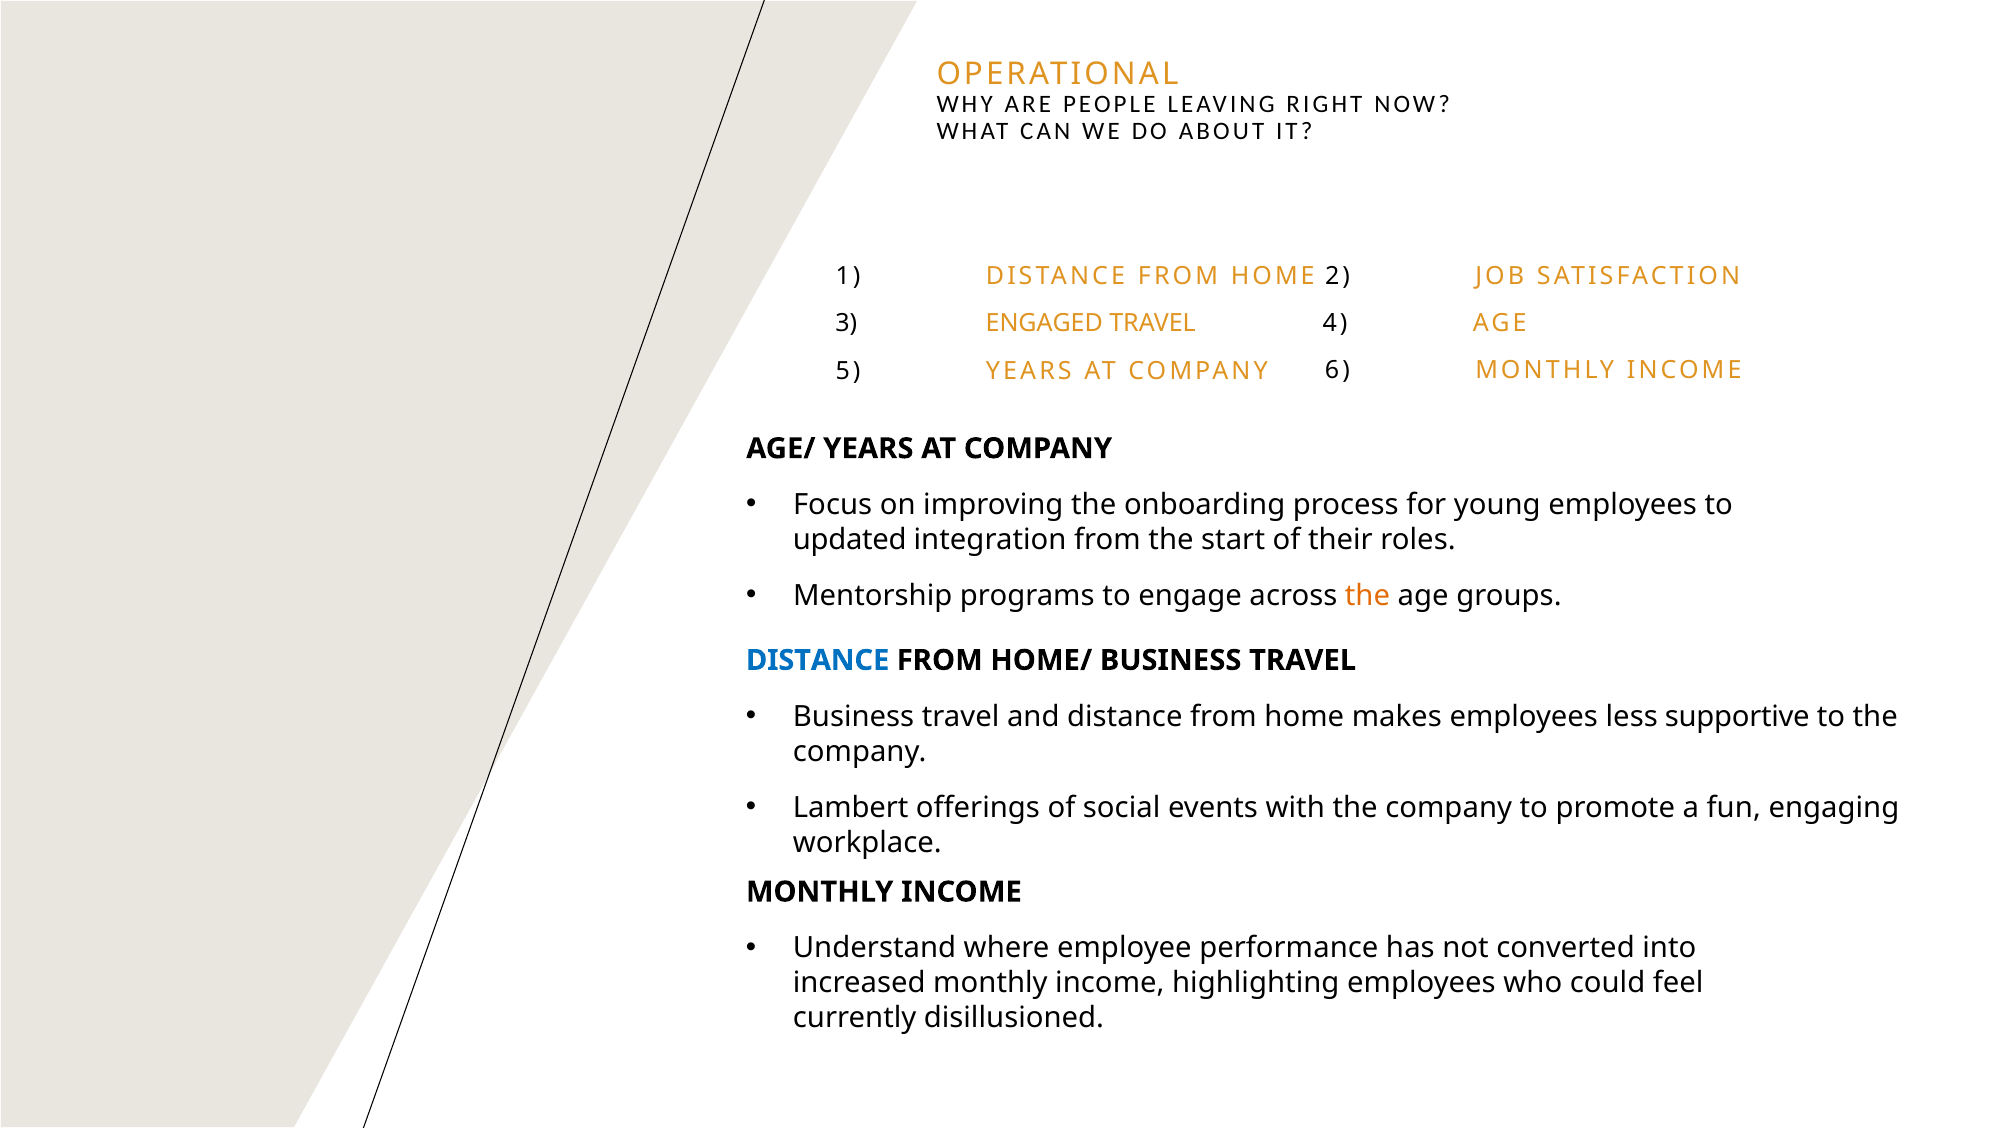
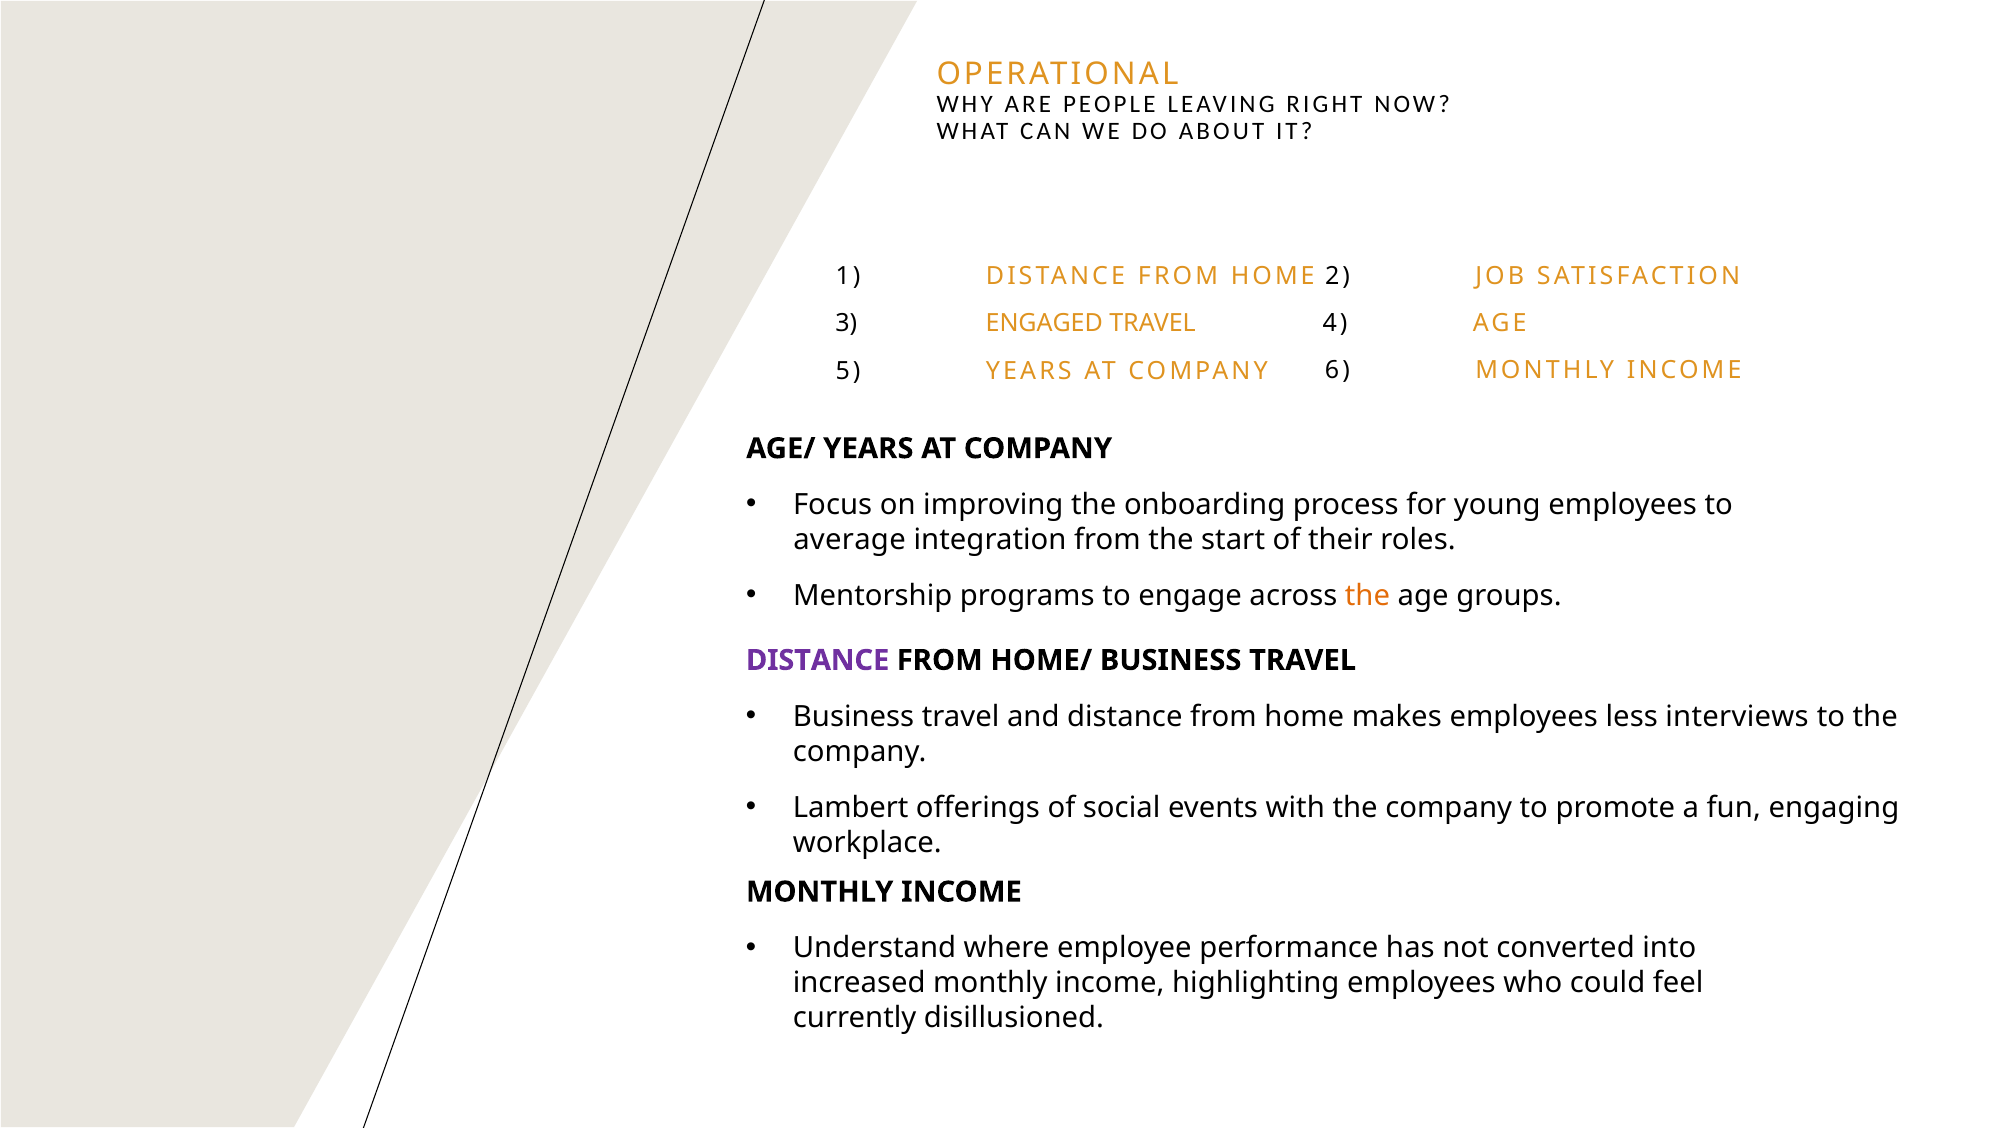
updated: updated -> average (850, 540)
DISTANCE colour: blue -> purple (818, 660)
supportive: supportive -> interviews (1737, 716)
